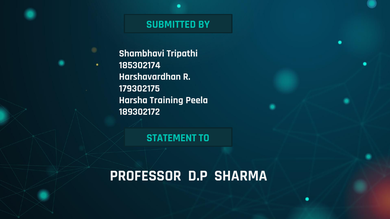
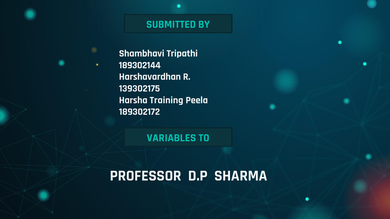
185302174: 185302174 -> 189302144 (140, 65)
179302175: 179302175 -> 139302175 (140, 89)
STATEMENT: STATEMENT -> VARIABLES (171, 138)
